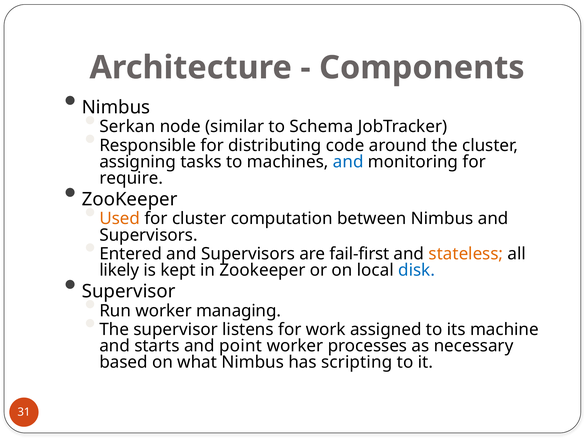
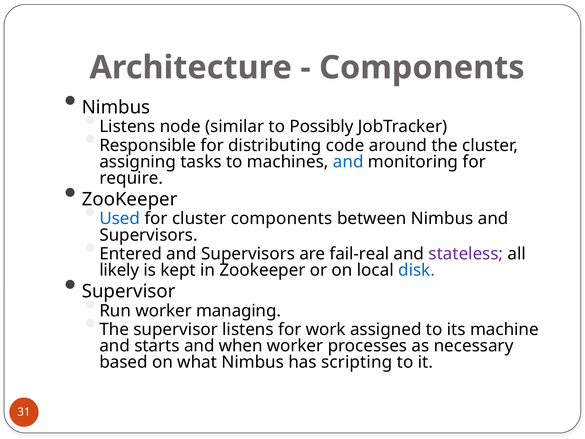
Serkan: Serkan -> Listens (127, 127)
Schema: Schema -> Possibly (322, 127)
Used colour: orange -> blue (120, 219)
cluster computation: computation -> components (282, 219)
fail-first: fail-first -> fail-real (359, 254)
stateless colour: orange -> purple (466, 254)
point: point -> when (241, 346)
